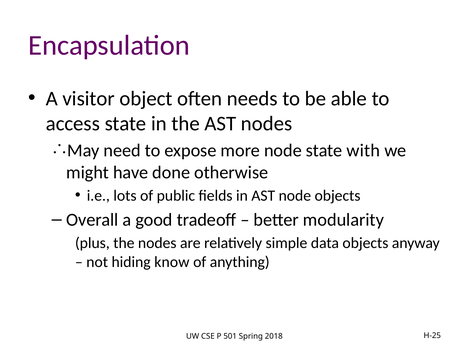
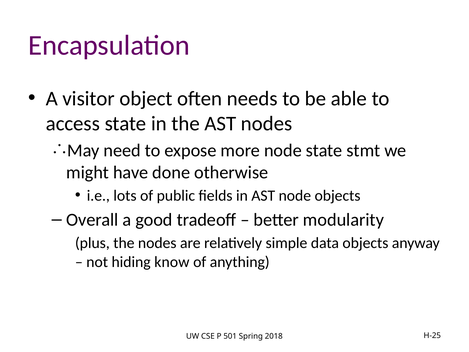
with: with -> stmt (363, 150)
